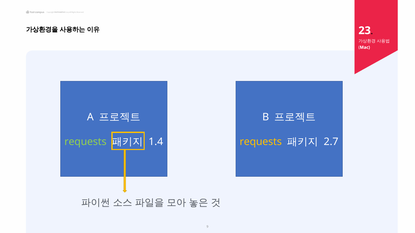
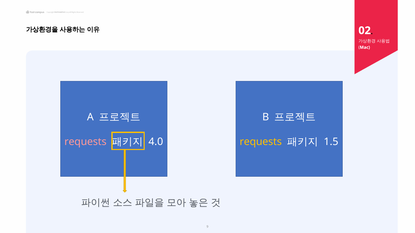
23: 23 -> 02 (365, 31)
requests colour: light green -> pink (85, 142)
1.4: 1.4 -> 4.0 (156, 142)
2.7: 2.7 -> 1.5 (331, 142)
